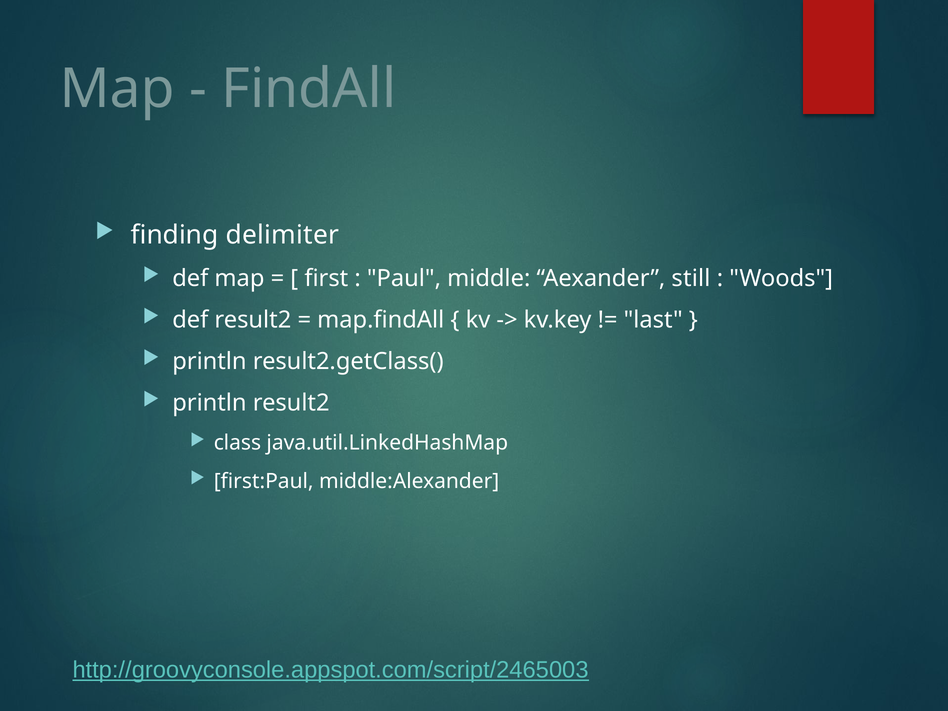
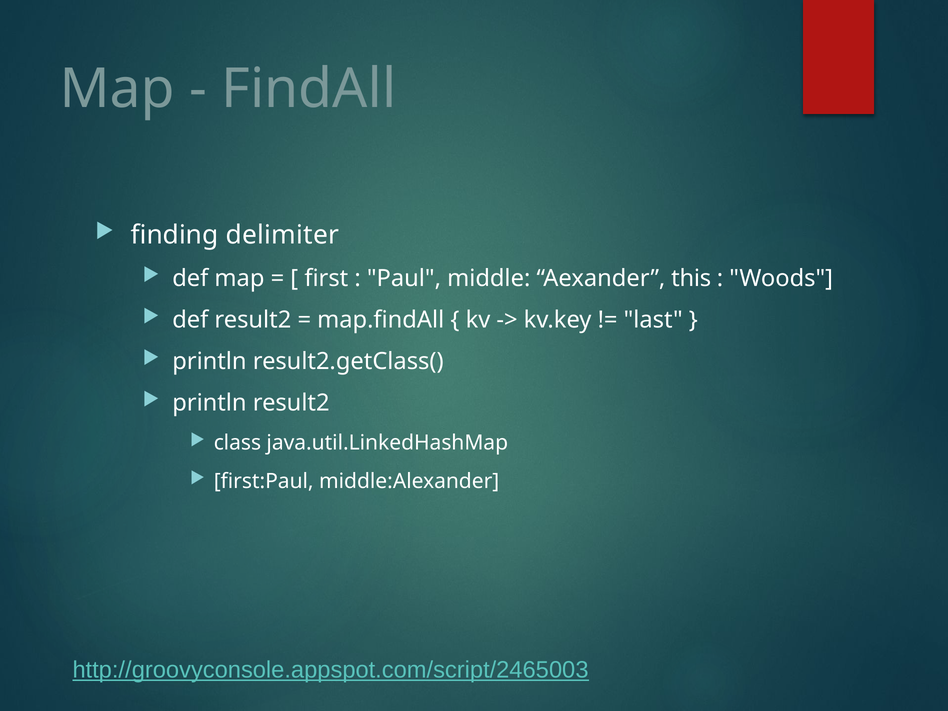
still: still -> this (691, 278)
